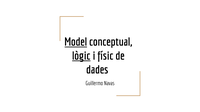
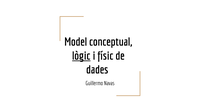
Model underline: present -> none (76, 42)
